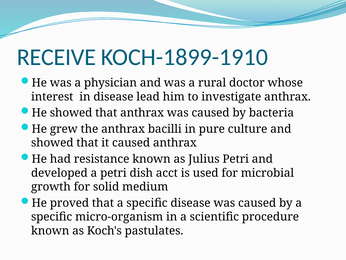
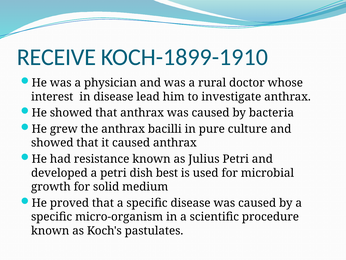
acct: acct -> best (167, 173)
